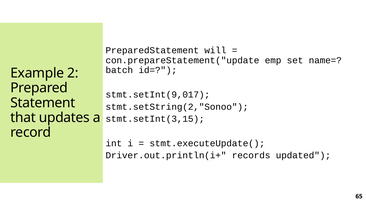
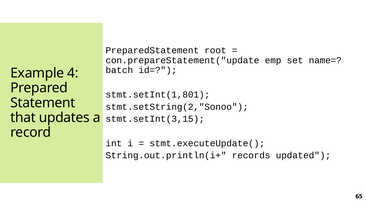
will: will -> root (215, 50)
2: 2 -> 4 (73, 73)
stmt.setInt(9,017: stmt.setInt(9,017 -> stmt.setInt(1,801 (158, 95)
Driver.out.println(i+: Driver.out.println(i+ -> String.out.println(i+ (166, 155)
